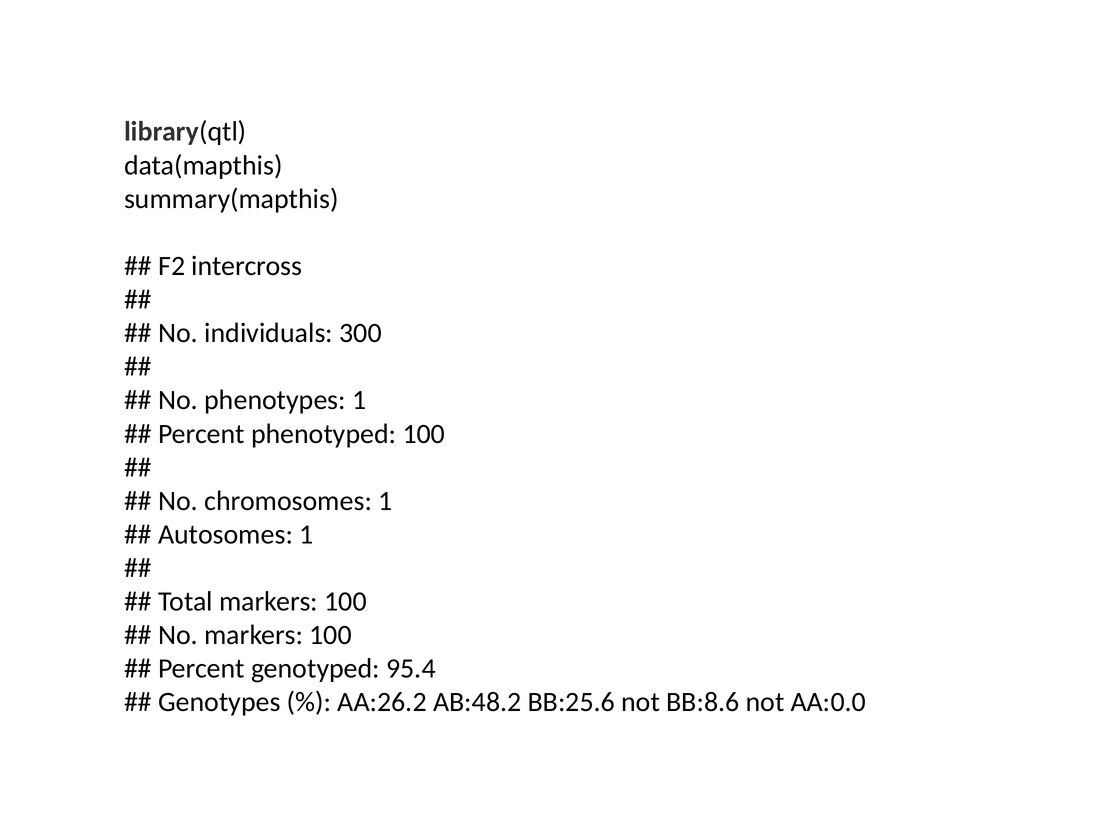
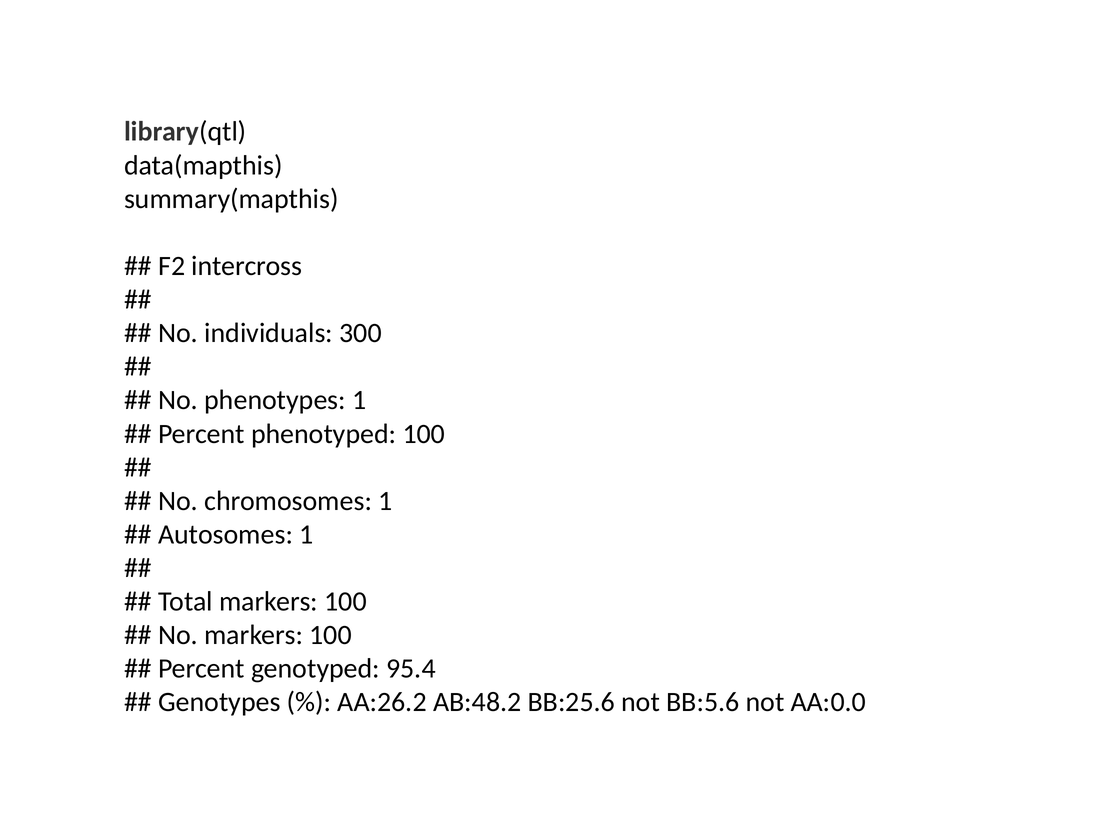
BB:8.6: BB:8.6 -> BB:5.6 (703, 702)
